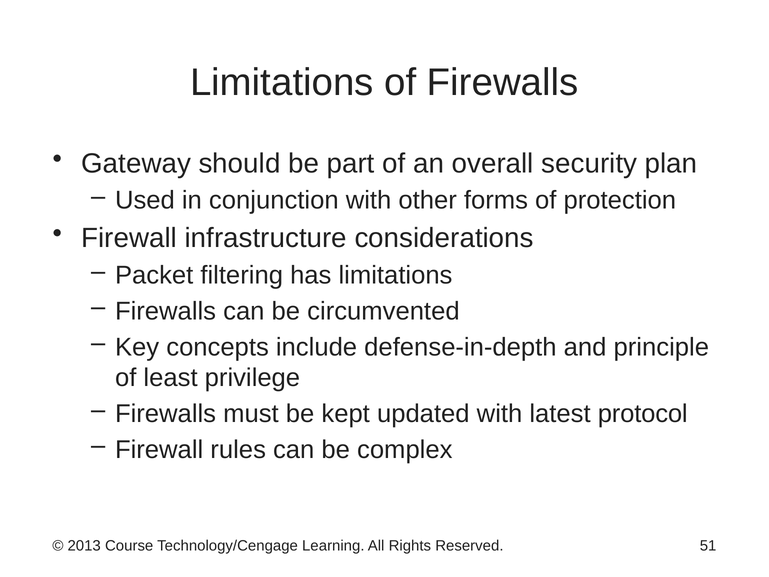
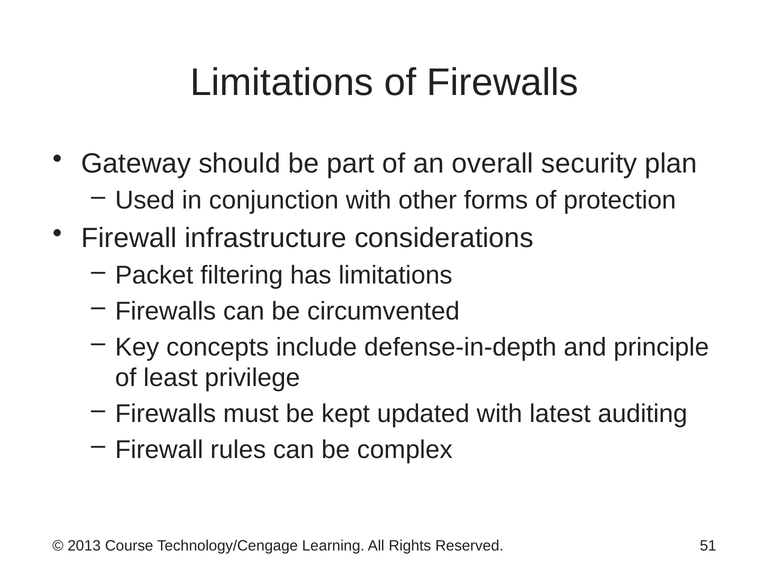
protocol: protocol -> auditing (643, 414)
